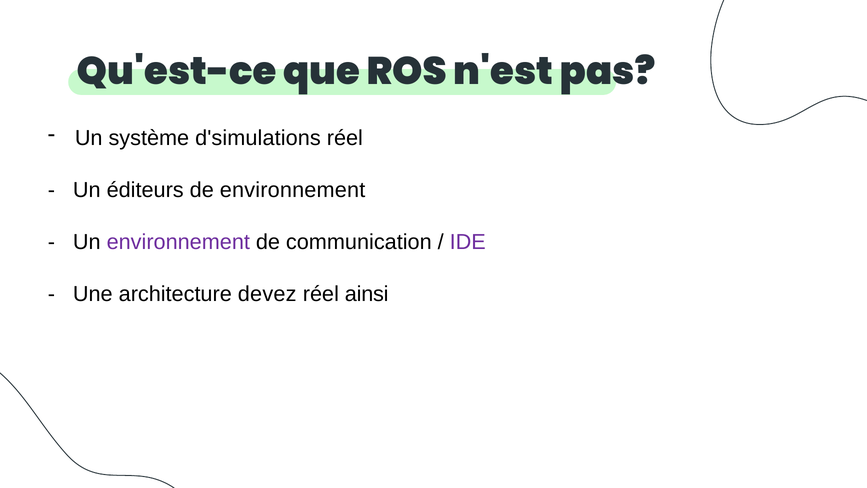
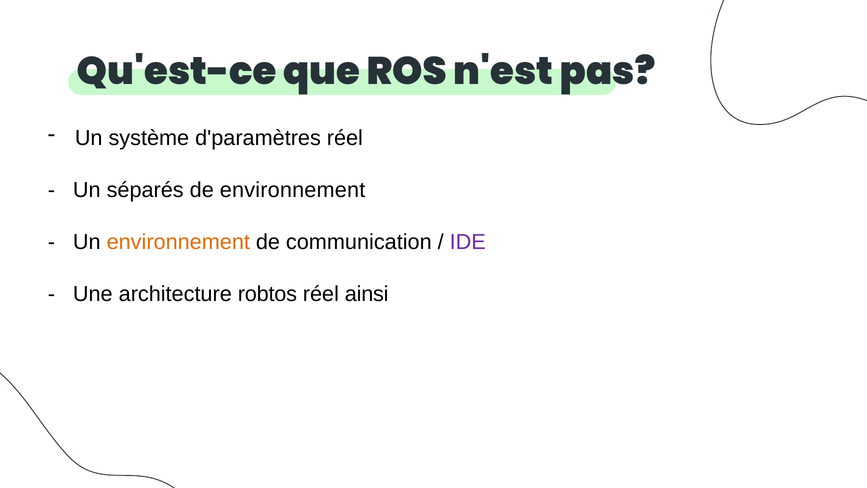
d'simulations: d'simulations -> d'paramètres (258, 138)
éditeurs: éditeurs -> séparés (145, 190)
environnement colour: purple -> orange (178, 242)
devez: devez -> robtos (267, 294)
